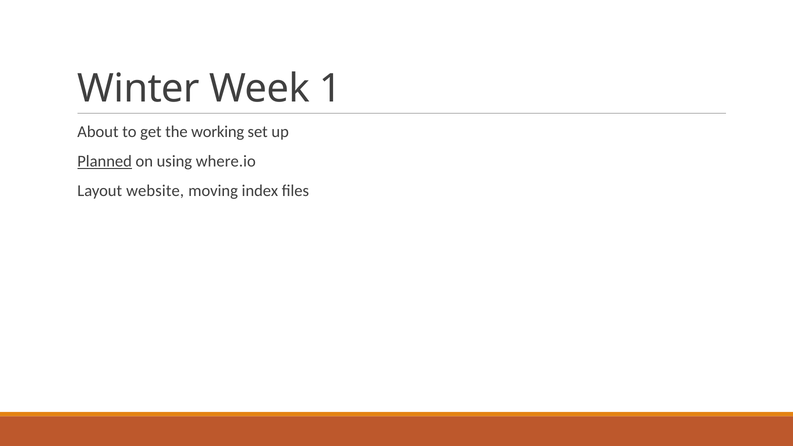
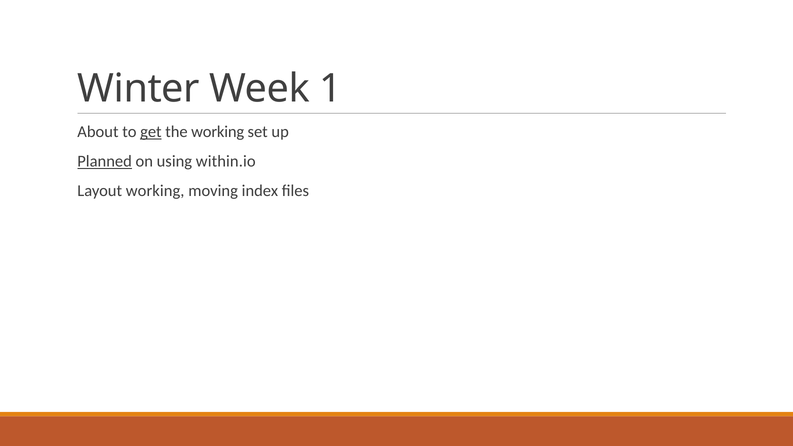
get underline: none -> present (151, 132)
where.io: where.io -> within.io (226, 161)
Layout website: website -> working (155, 191)
